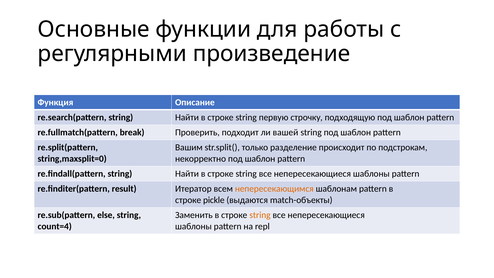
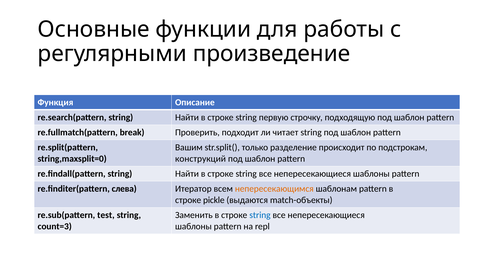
вашей: вашей -> читает (286, 132)
некорректно: некорректно -> конструкций (201, 159)
result: result -> слева (124, 189)
else: else -> test (106, 215)
string colour: orange -> blue (260, 215)
count=4: count=4 -> count=3 (55, 226)
